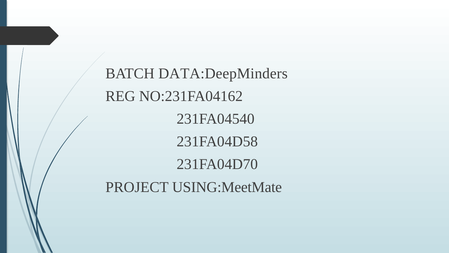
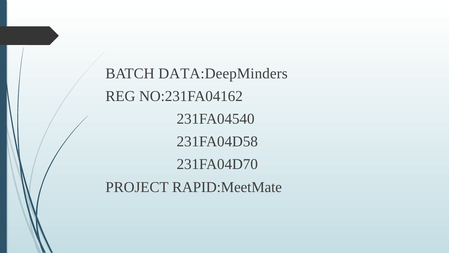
USING:MeetMate: USING:MeetMate -> RAPID:MeetMate (227, 187)
